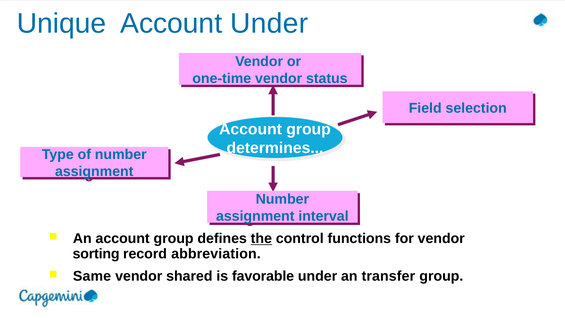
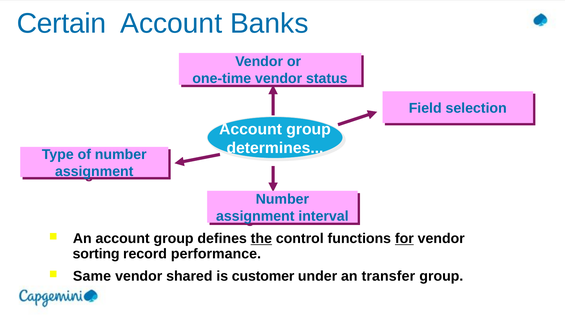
Unique: Unique -> Certain (61, 24)
Account Under: Under -> Banks (269, 24)
for underline: none -> present (404, 238)
abbreviation: abbreviation -> performance (216, 254)
favorable: favorable -> customer (263, 276)
